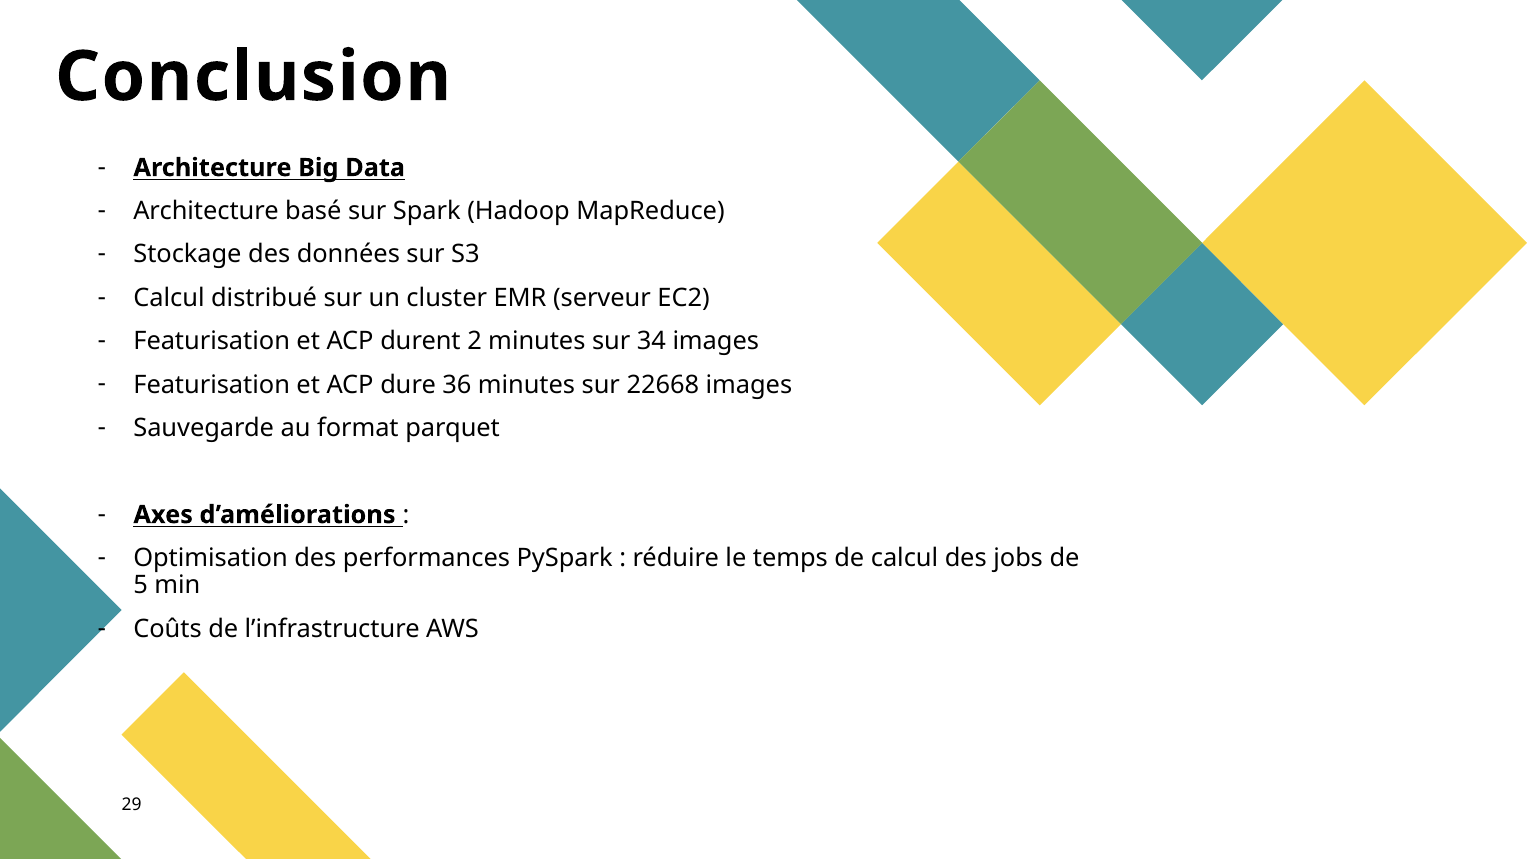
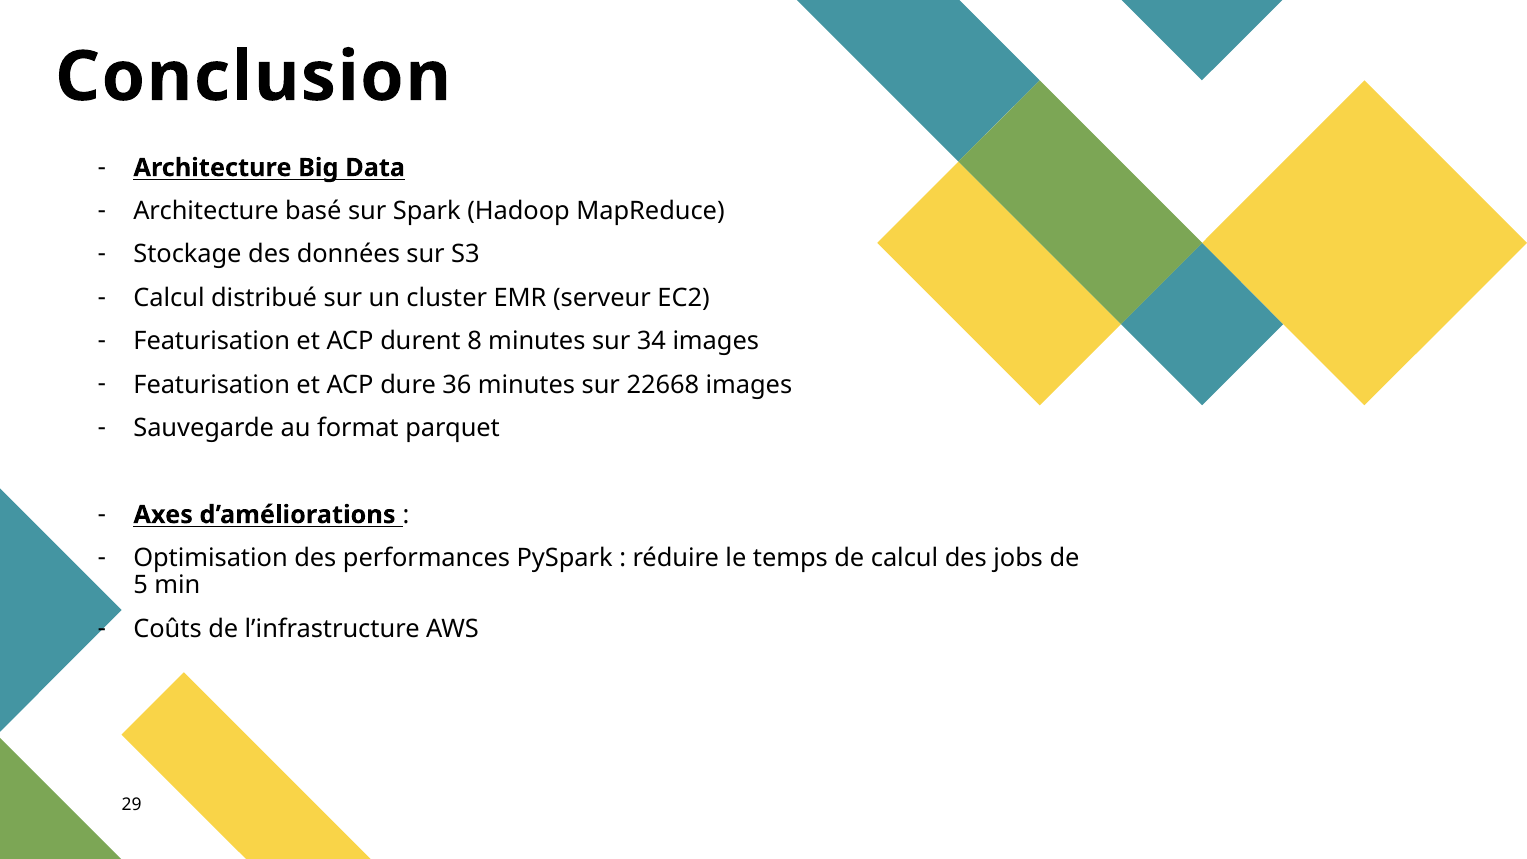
2: 2 -> 8 (475, 341)
